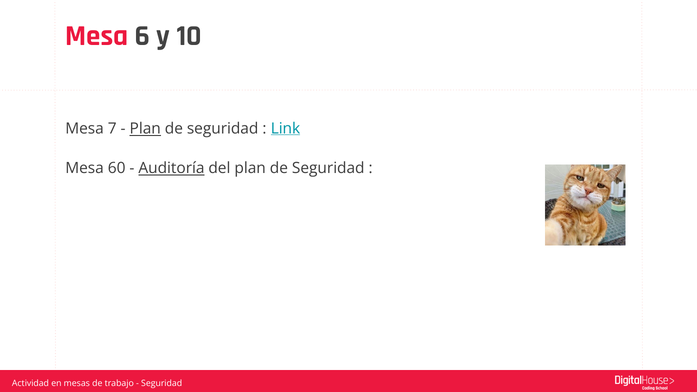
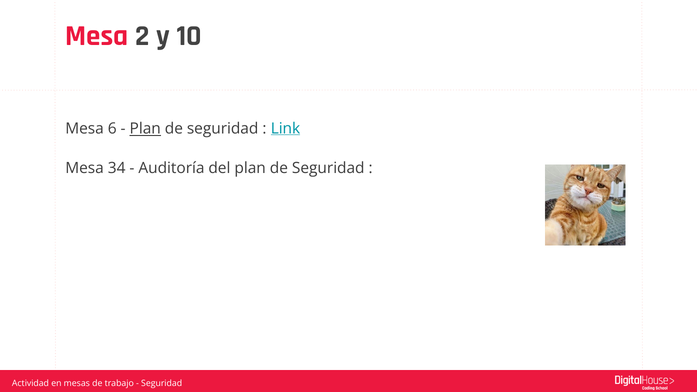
6: 6 -> 2 (142, 36)
7: 7 -> 6 (112, 129)
60: 60 -> 34 (117, 168)
Auditoría underline: present -> none (171, 168)
